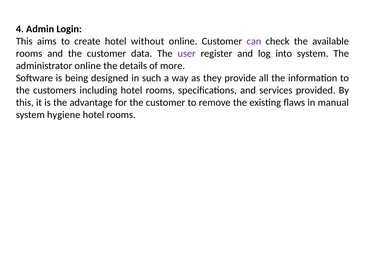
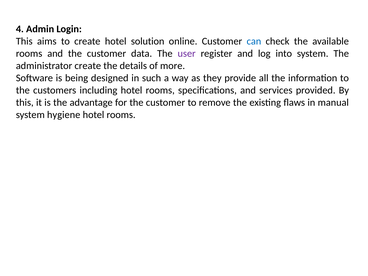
without: without -> solution (148, 41)
can colour: purple -> blue (254, 41)
administrator online: online -> create (88, 66)
